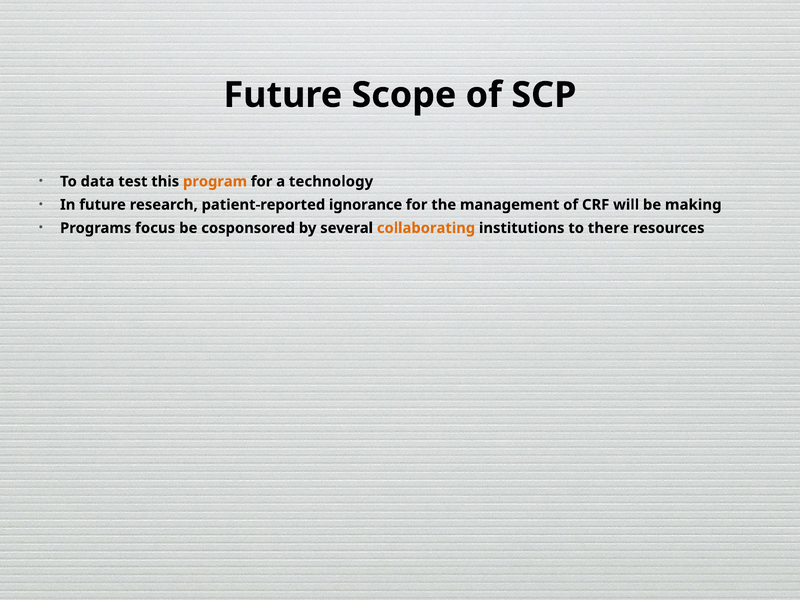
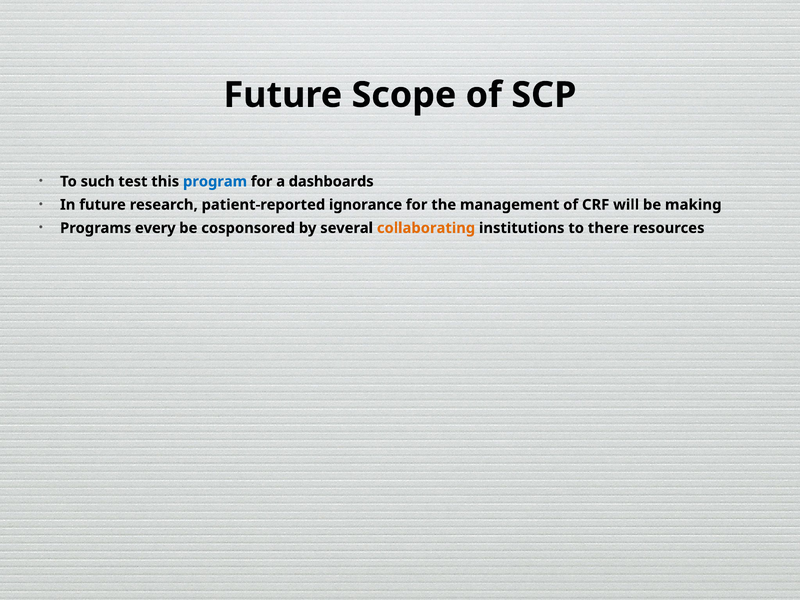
data: data -> such (98, 182)
program colour: orange -> blue (215, 182)
technology: technology -> dashboards (331, 182)
focus: focus -> every (155, 228)
